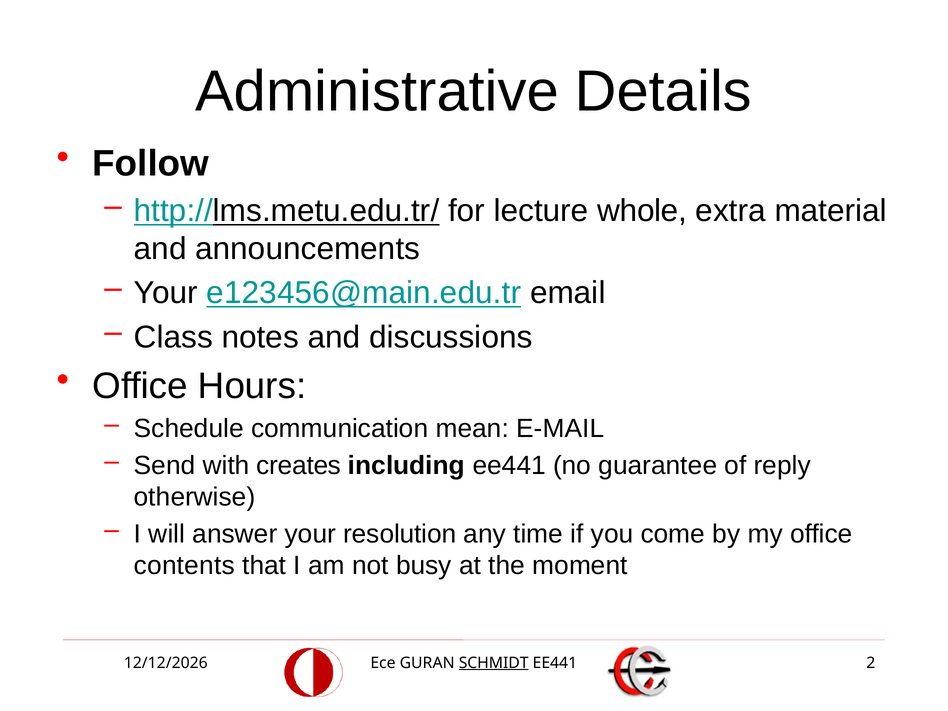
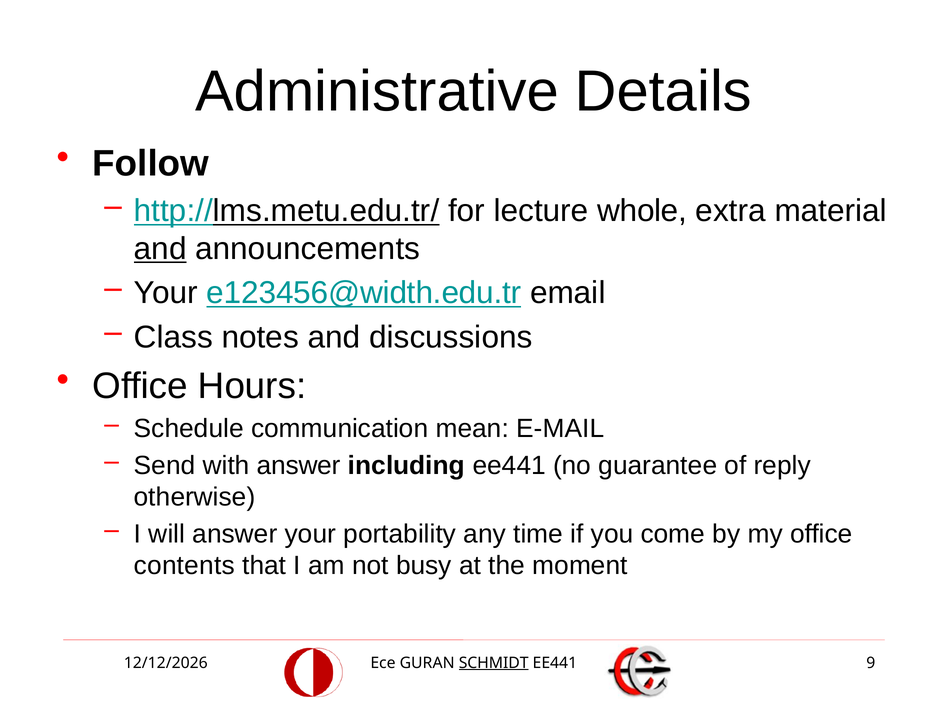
and underline: none -> present (160, 249)
e123456@main.edu.tr: e123456@main.edu.tr -> e123456@width.edu.tr (364, 293)
with creates: creates -> answer (299, 465)
resolution: resolution -> portability (400, 534)
2: 2 -> 9 (871, 663)
